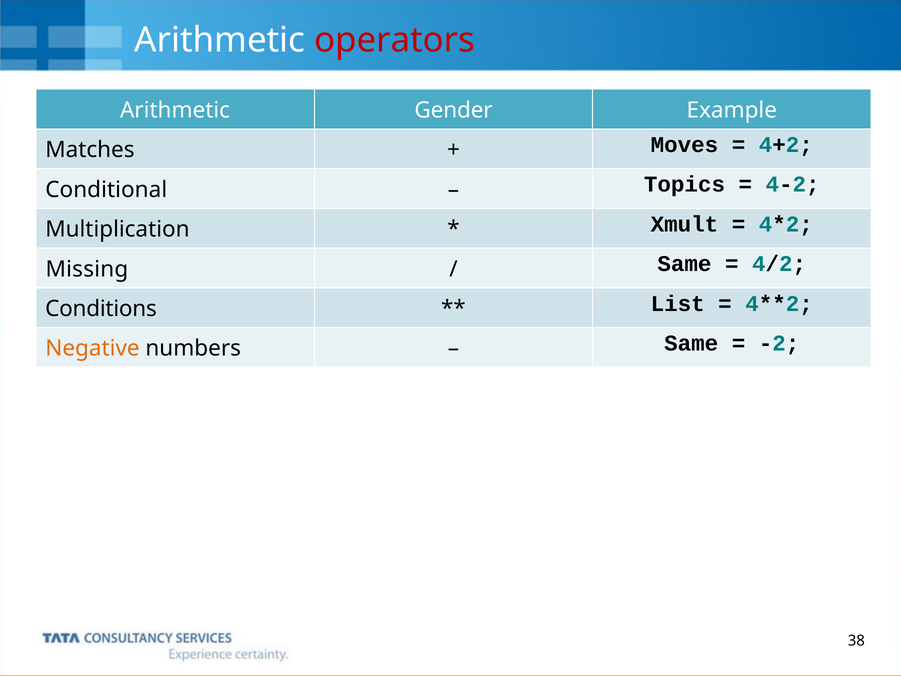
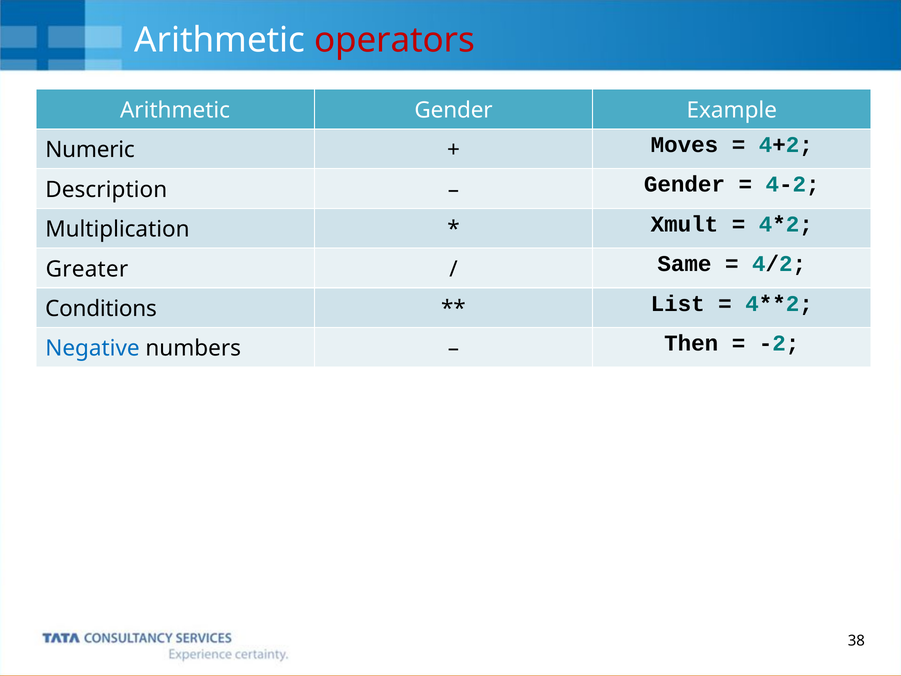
Matches: Matches -> Numeric (90, 150)
Conditional: Conditional -> Description (106, 190)
Topics: Topics -> Gender (684, 184)
Missing: Missing -> Greater (87, 269)
Negative colour: orange -> blue (92, 348)
Same: Same -> Then (691, 343)
